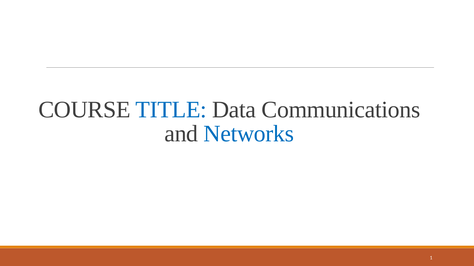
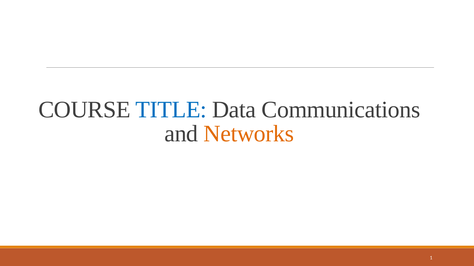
Networks colour: blue -> orange (249, 134)
